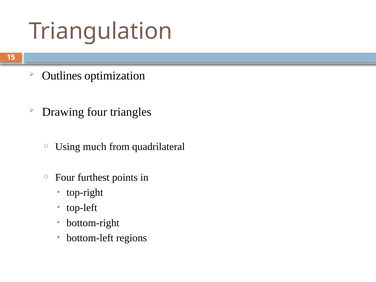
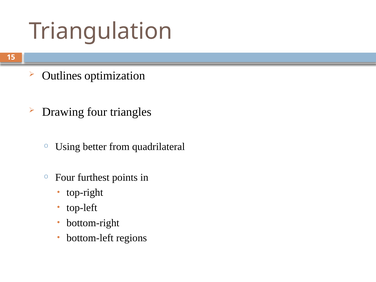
much: much -> better (95, 147)
